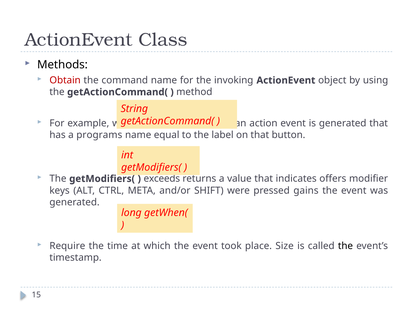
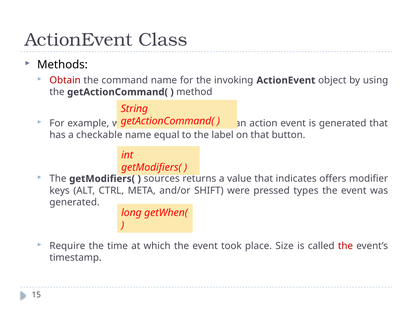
programs: programs -> checkable (99, 135)
exceeds: exceeds -> sources (162, 179)
gains: gains -> types (306, 190)
the colour: black -> red (345, 246)
